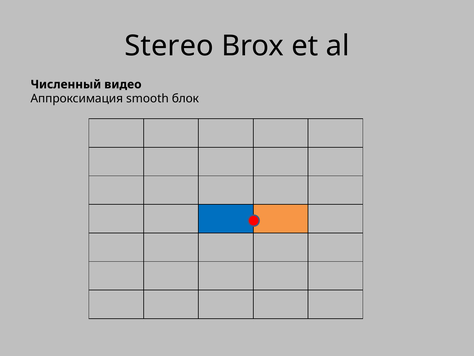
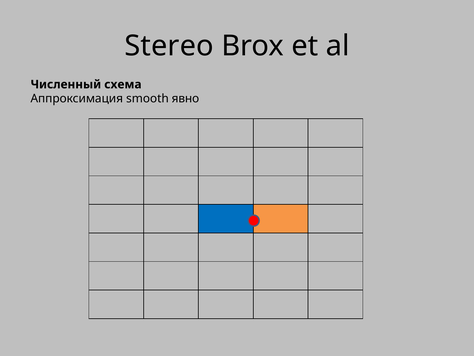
видео: видео -> схема (123, 84)
блок: блок -> явно (185, 99)
